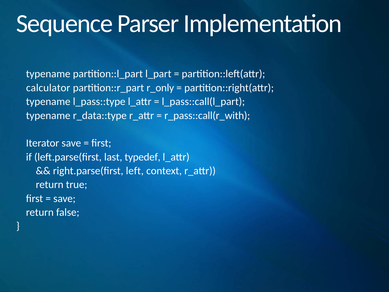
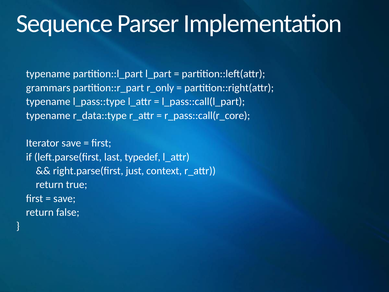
calculator: calculator -> grammars (48, 88)
r_pass::call(r_with: r_pass::call(r_with -> r_pass::call(r_core (207, 115)
left: left -> just (135, 171)
